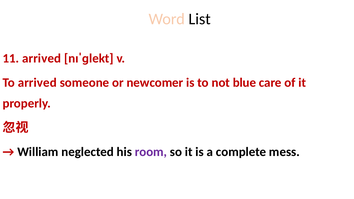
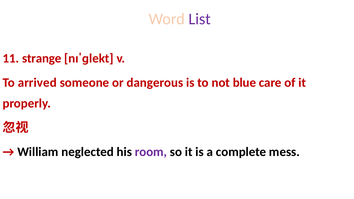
List colour: black -> purple (200, 19)
11 arrived: arrived -> strange (42, 58)
newcomer: newcomer -> dangerous (155, 83)
